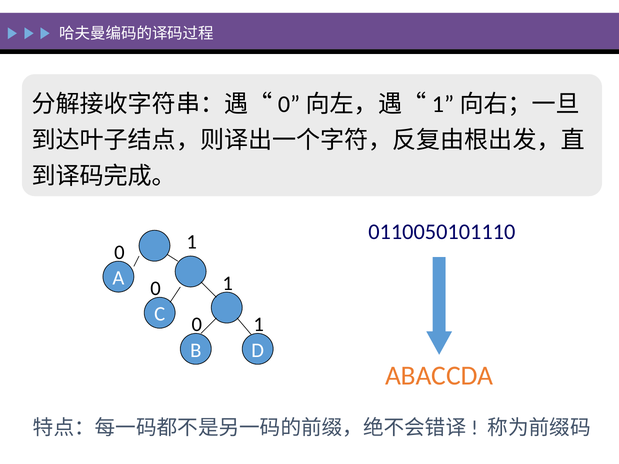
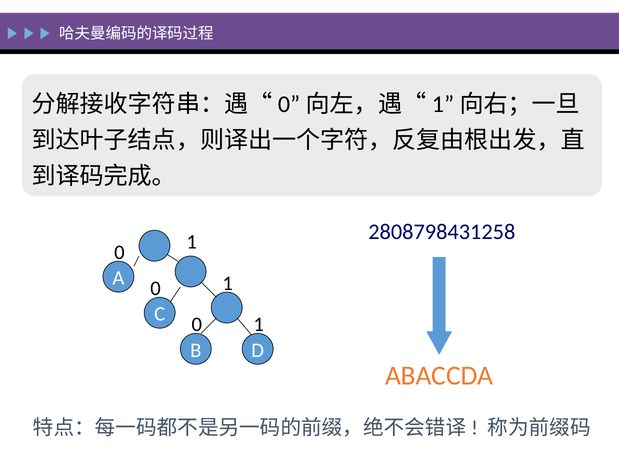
0110050101110: 0110050101110 -> 2808798431258 (442, 232)
